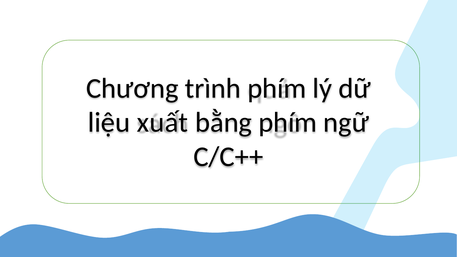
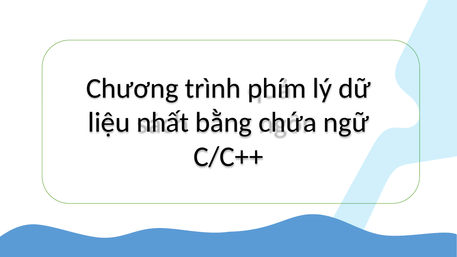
xuất: xuất -> nhất (163, 123)
bằng phím: phím -> chứa (288, 123)
